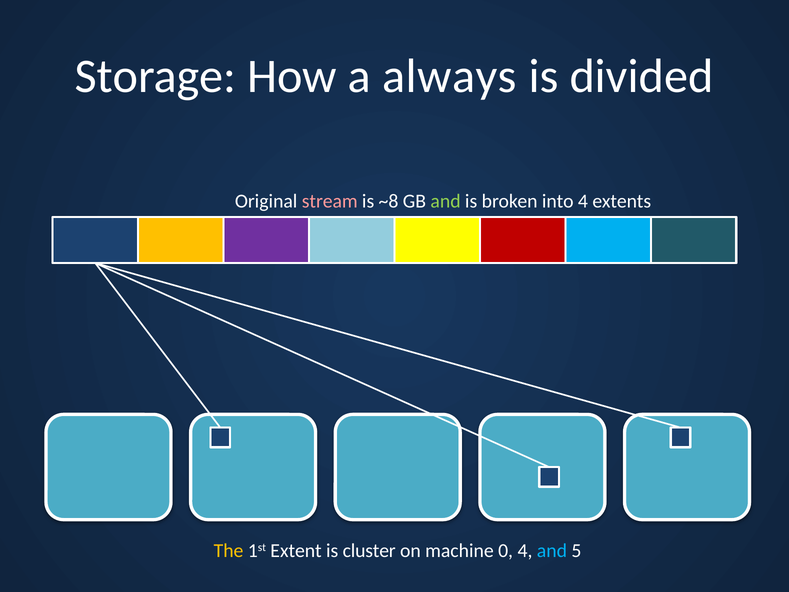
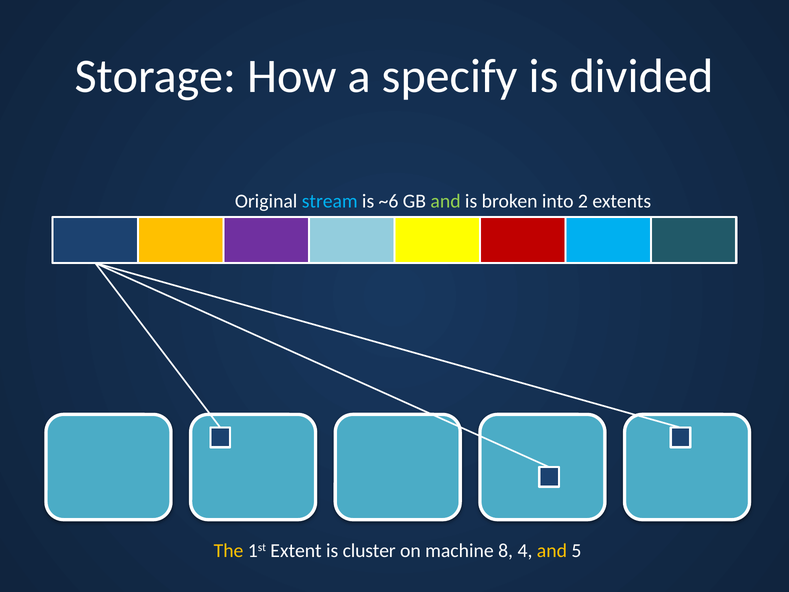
always: always -> specify (450, 76)
stream colour: pink -> light blue (330, 201)
~8: ~8 -> ~6 (388, 201)
into 4: 4 -> 2 (583, 201)
0: 0 -> 8 (506, 551)
and colour: light blue -> yellow (552, 551)
